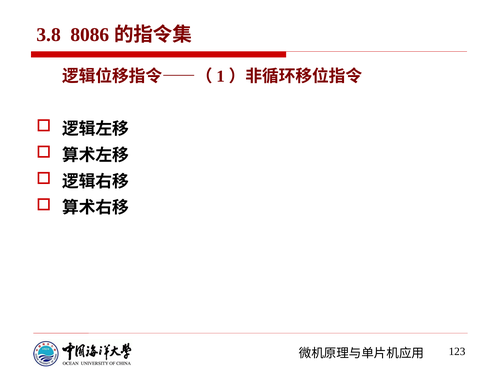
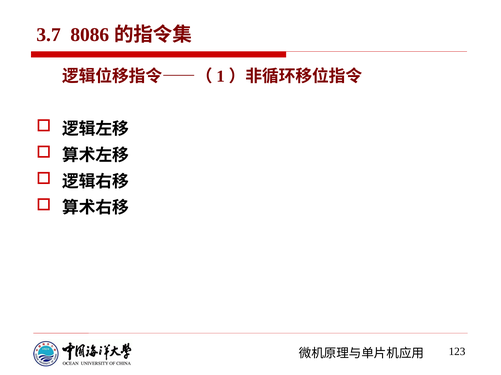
3.8: 3.8 -> 3.7 (49, 35)
